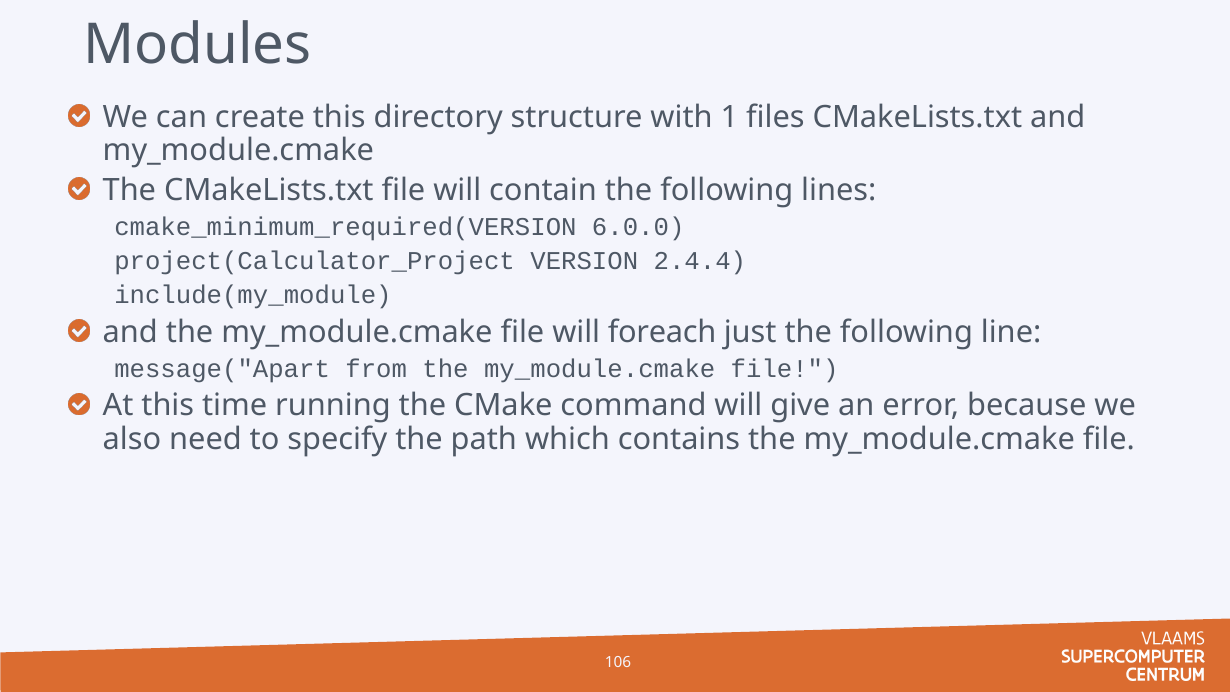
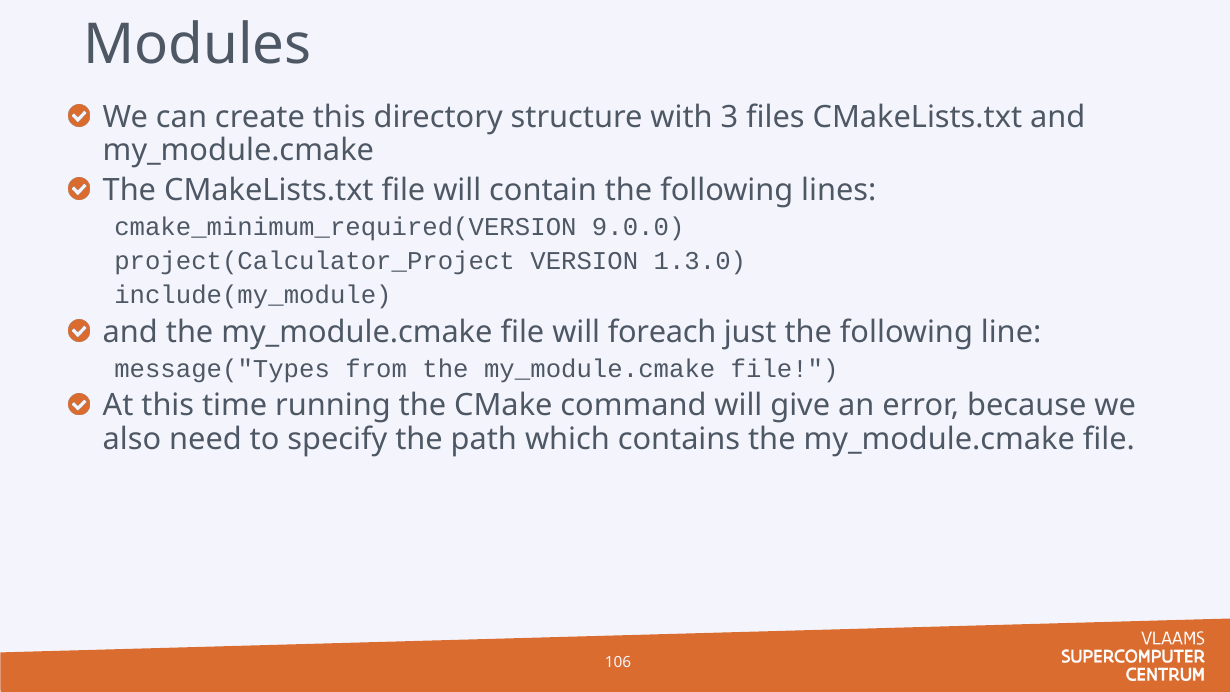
1: 1 -> 3 (729, 117)
6.0.0: 6.0.0 -> 9.0.0 (638, 227)
2.4.4: 2.4.4 -> 1.3.0 (700, 261)
message("Apart: message("Apart -> message("Types (222, 369)
